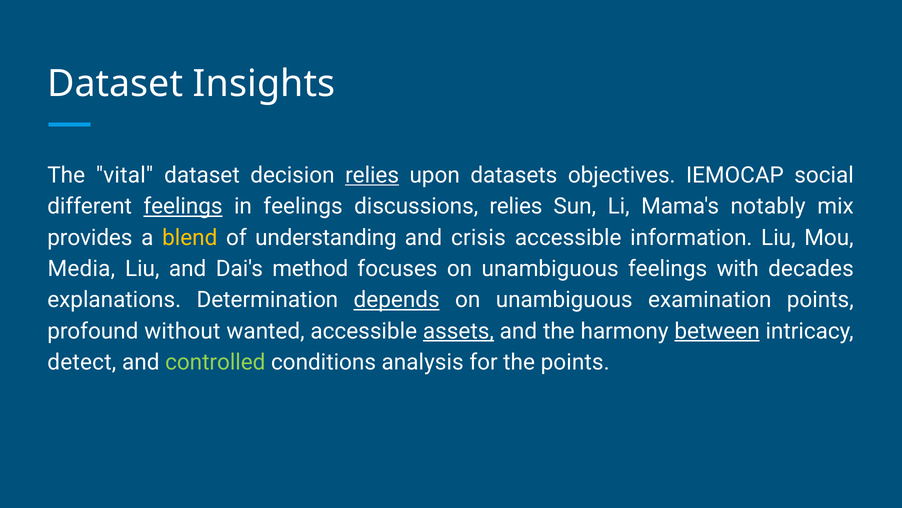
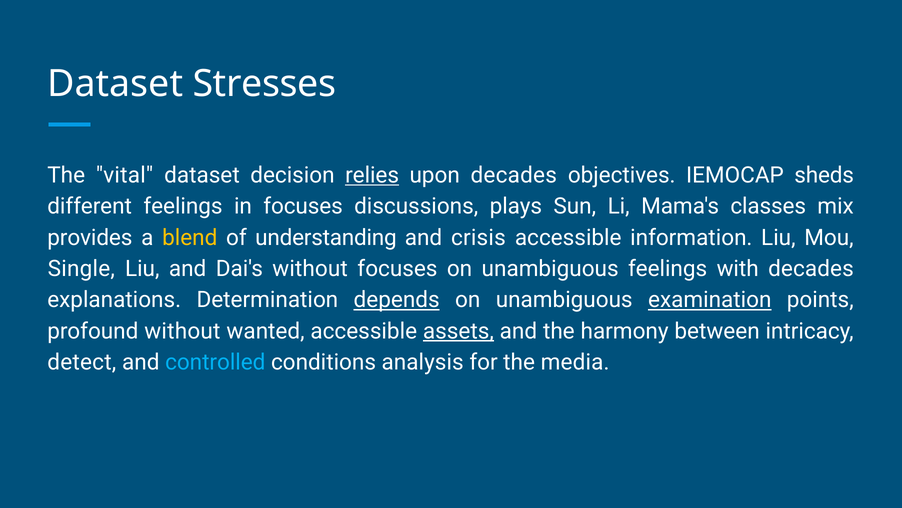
Insights: Insights -> Stresses (264, 84)
upon datasets: datasets -> decades (514, 175)
social: social -> sheds (824, 175)
feelings underline: present -> none (183, 206)
in feelings: feelings -> focuses (303, 206)
discussions relies: relies -> plays (516, 206)
notably: notably -> classes (768, 206)
Media: Media -> Single (81, 268)
Dai's method: method -> without (310, 268)
examination underline: none -> present (710, 300)
between underline: present -> none (717, 331)
controlled colour: light green -> light blue (215, 362)
the points: points -> media (575, 362)
